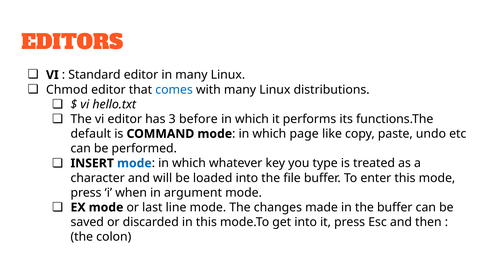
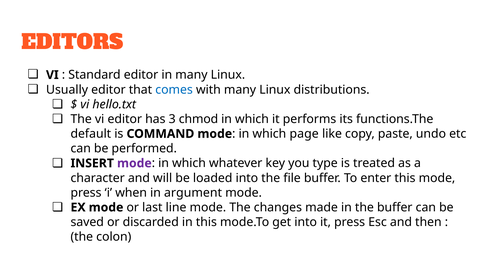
Chmod: Chmod -> Usually (67, 90)
before: before -> chmod (198, 119)
mode colour: blue -> purple (134, 163)
